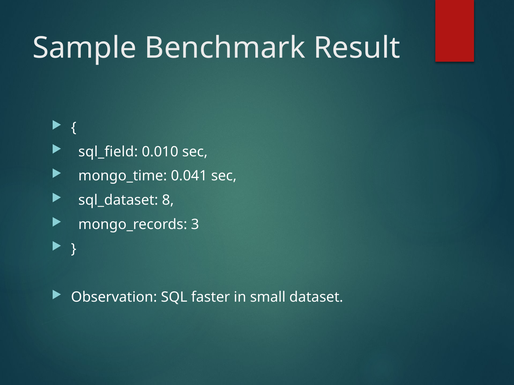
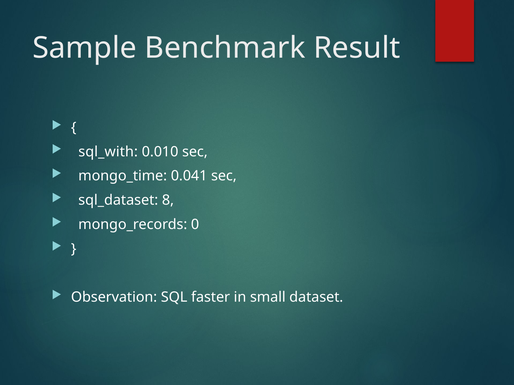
sql_field: sql_field -> sql_with (108, 152)
3: 3 -> 0 (195, 225)
